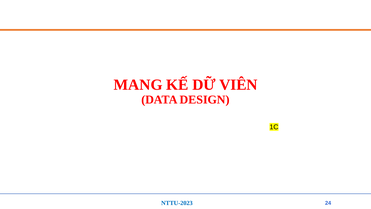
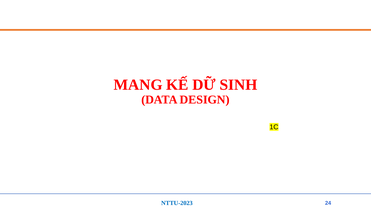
VIÊN: VIÊN -> SINH (238, 85)
